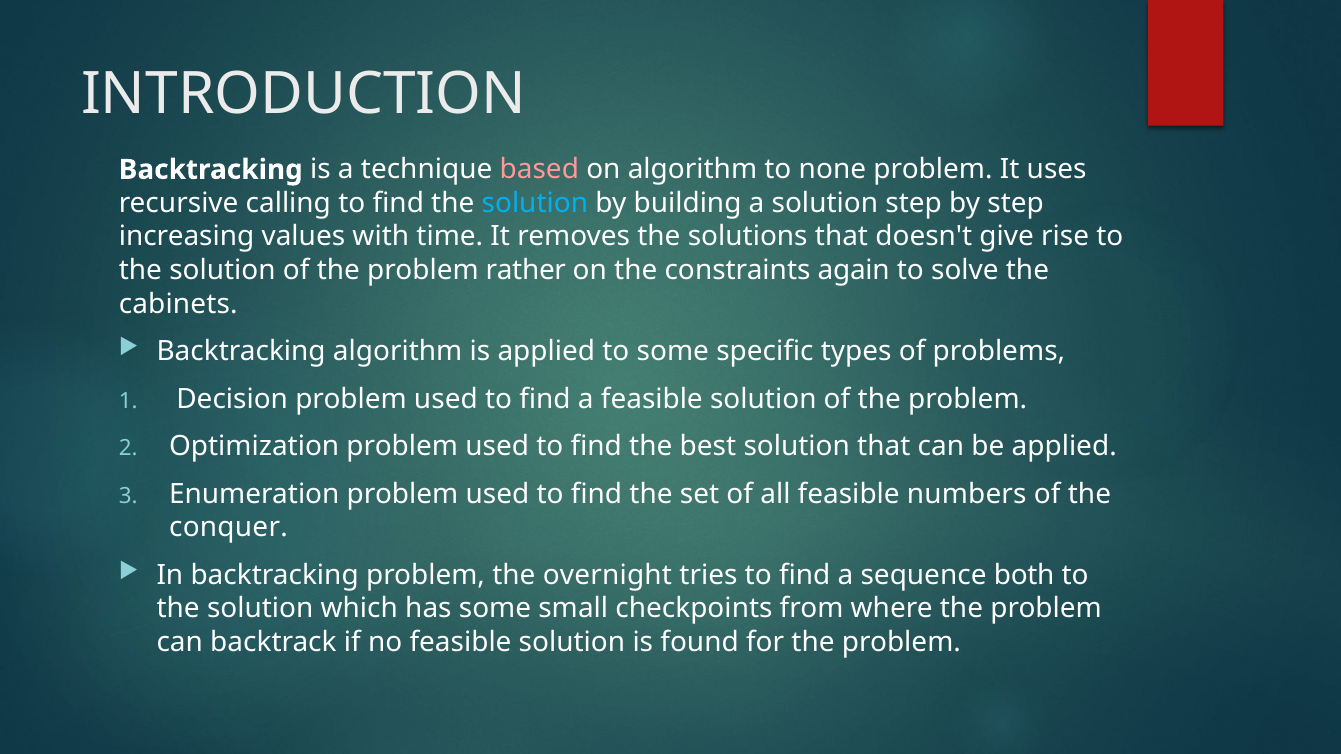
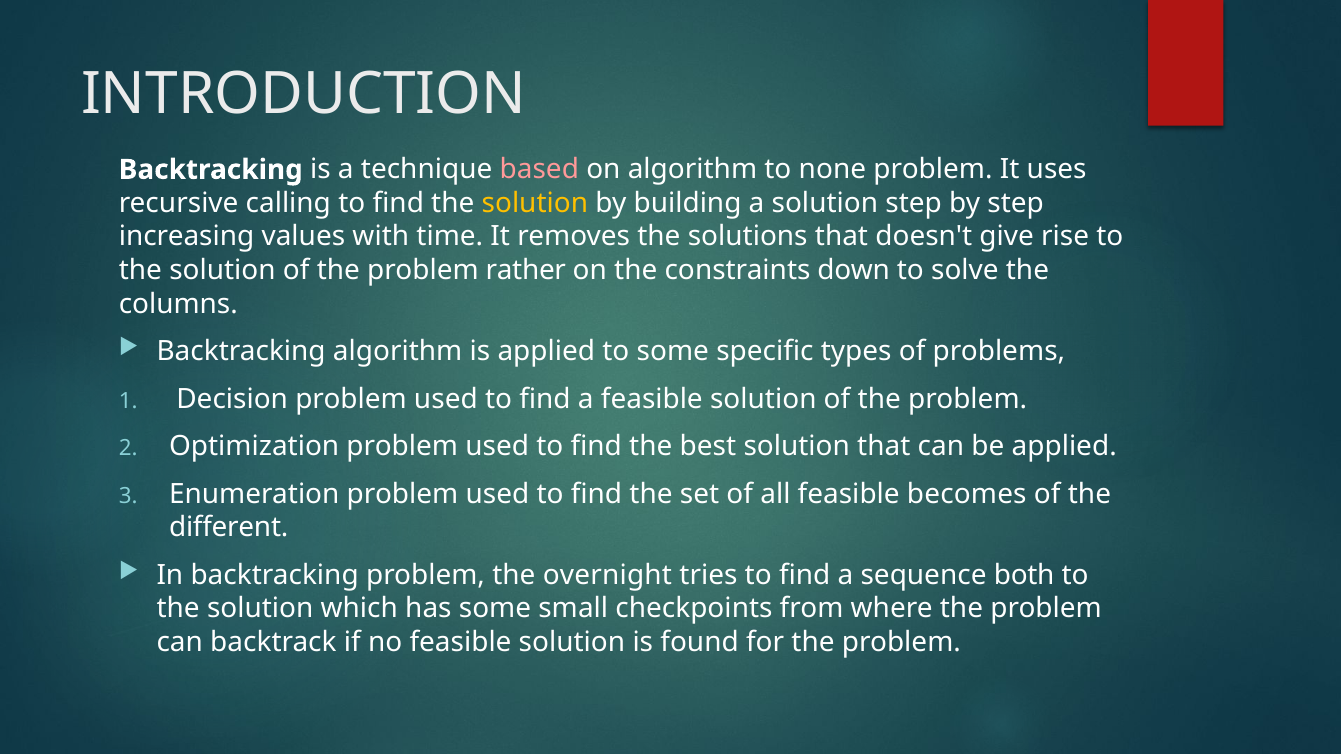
solution colour: light blue -> yellow (535, 203)
again: again -> down (854, 270)
cabinets: cabinets -> columns (178, 304)
numbers: numbers -> becomes (967, 494)
conquer: conquer -> different (229, 528)
